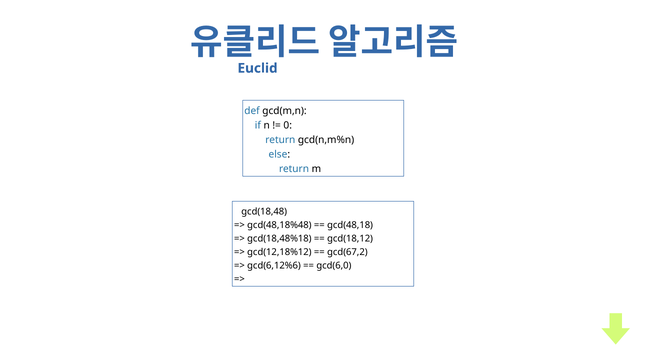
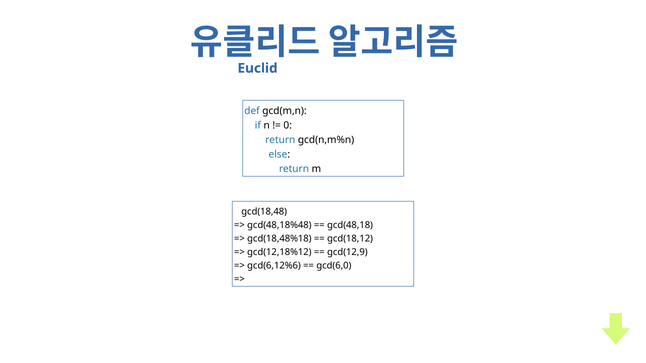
gcd(67,2: gcd(67,2 -> gcd(12,9 (347, 253)
